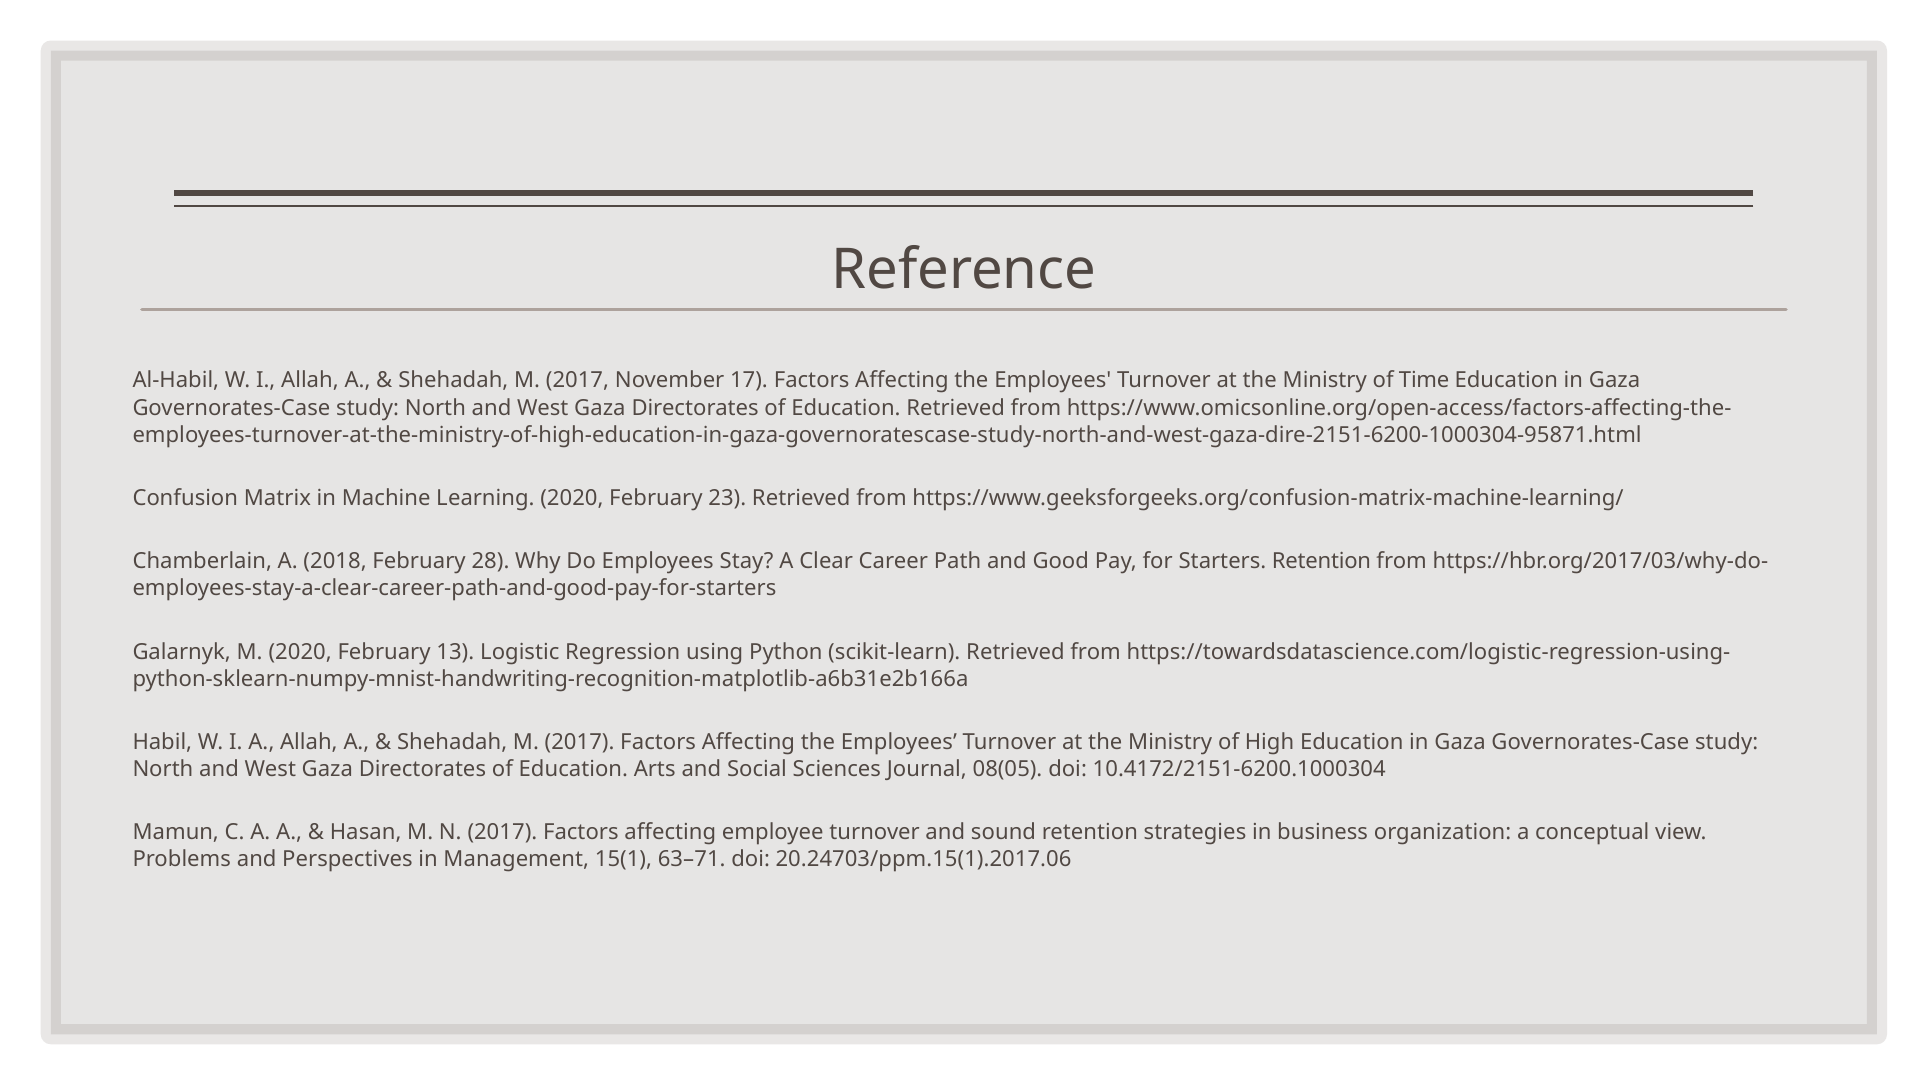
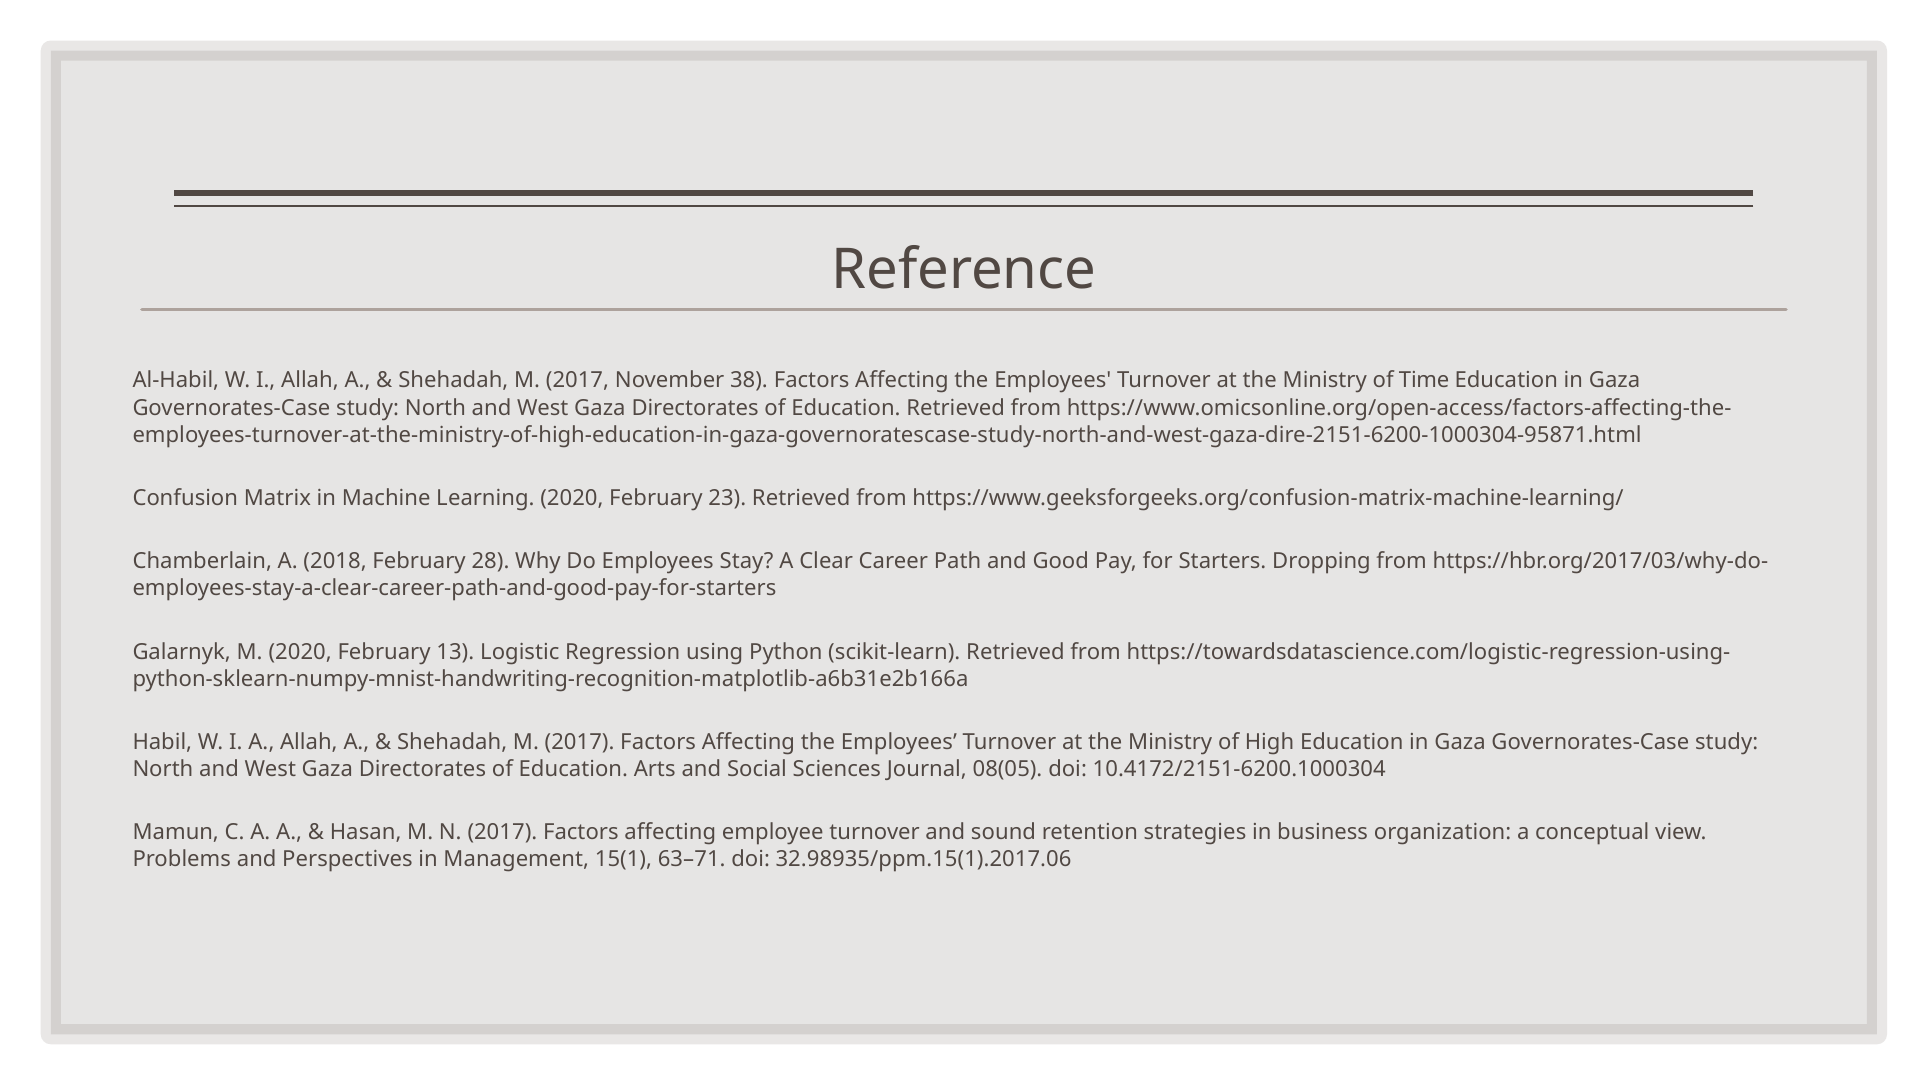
17: 17 -> 38 (749, 380)
Starters Retention: Retention -> Dropping (1321, 561)
20.24703/ppm.15(1).2017.06: 20.24703/ppm.15(1).2017.06 -> 32.98935/ppm.15(1).2017.06 (923, 859)
